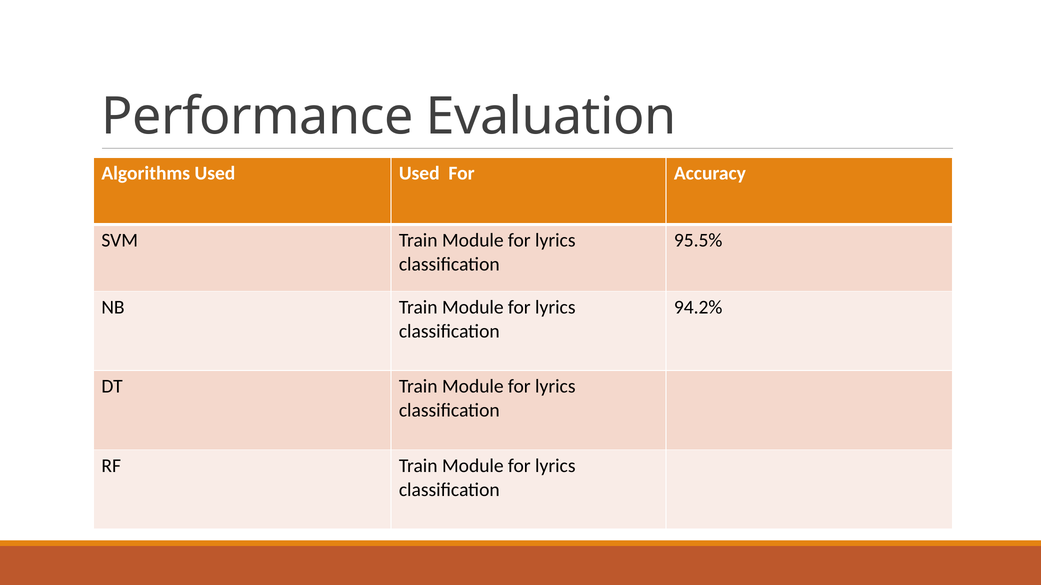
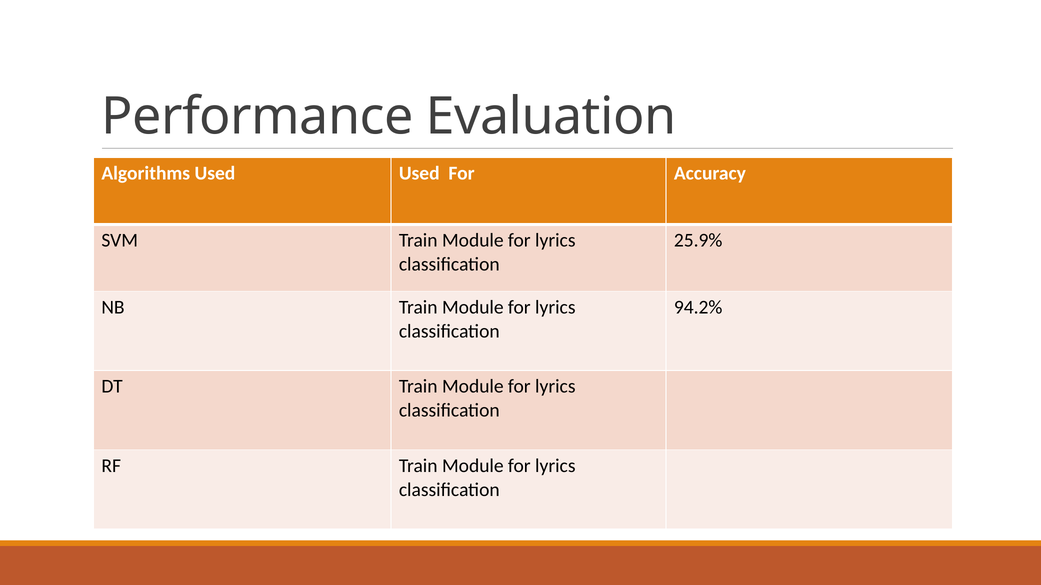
95.5%: 95.5% -> 25.9% (698, 241)
